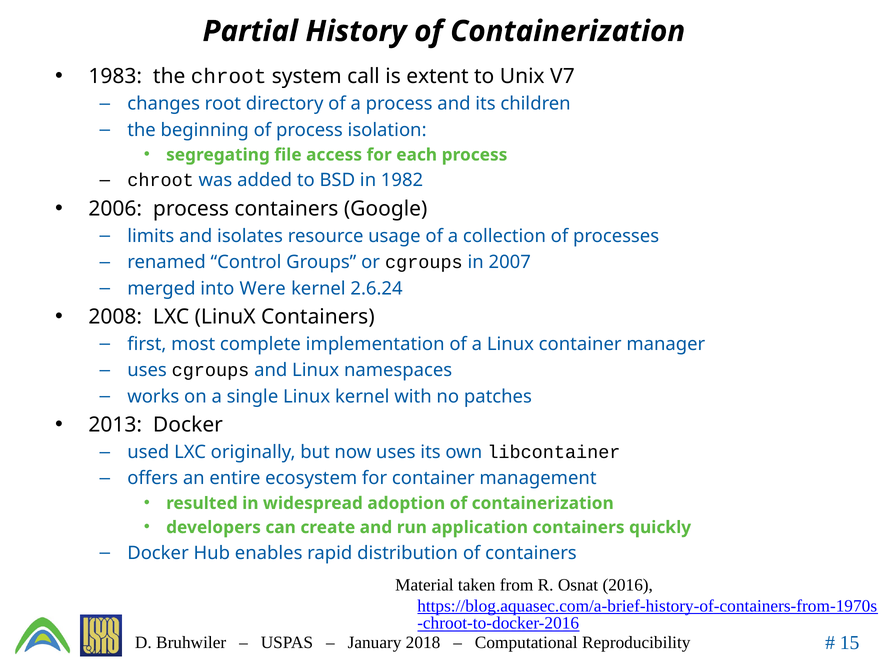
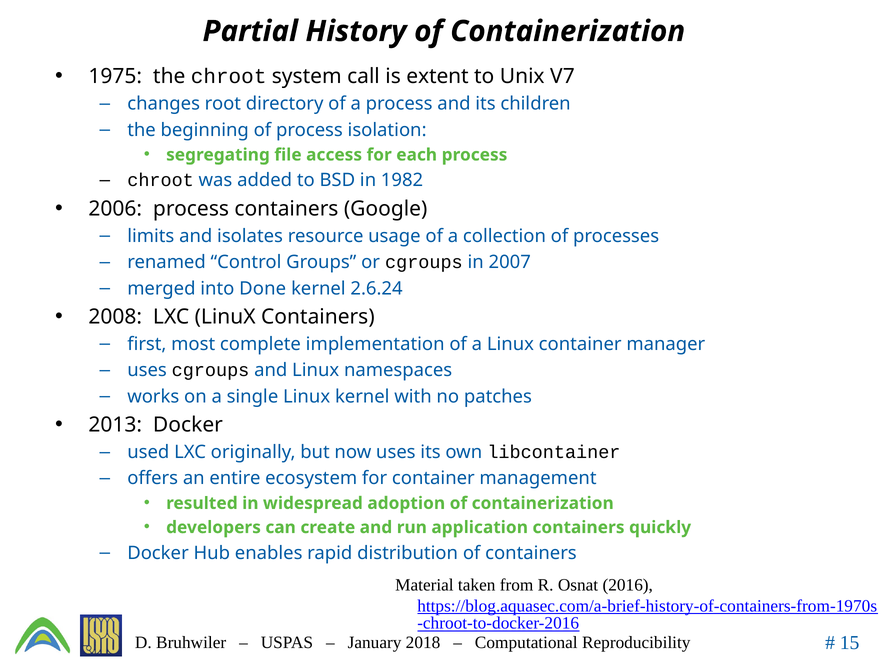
1983: 1983 -> 1975 (115, 76)
Were: Were -> Done (263, 288)
